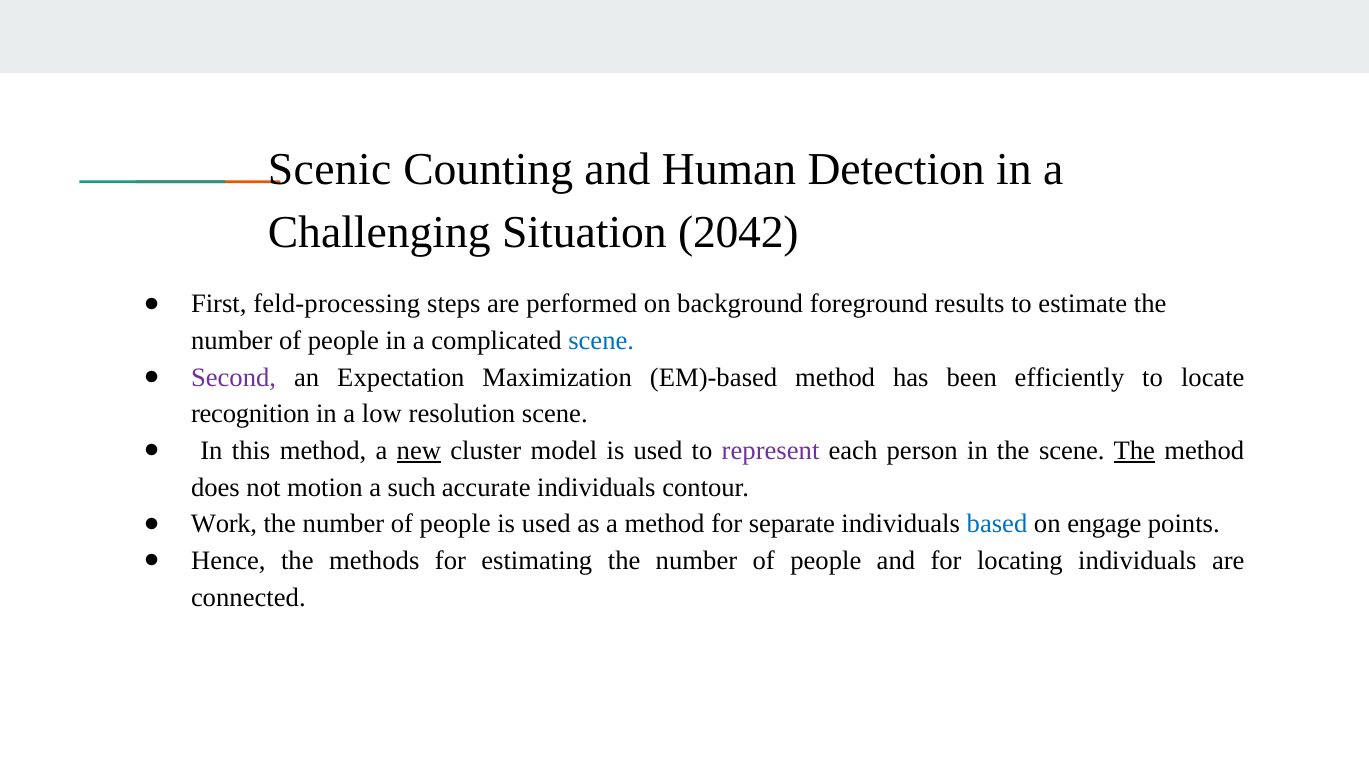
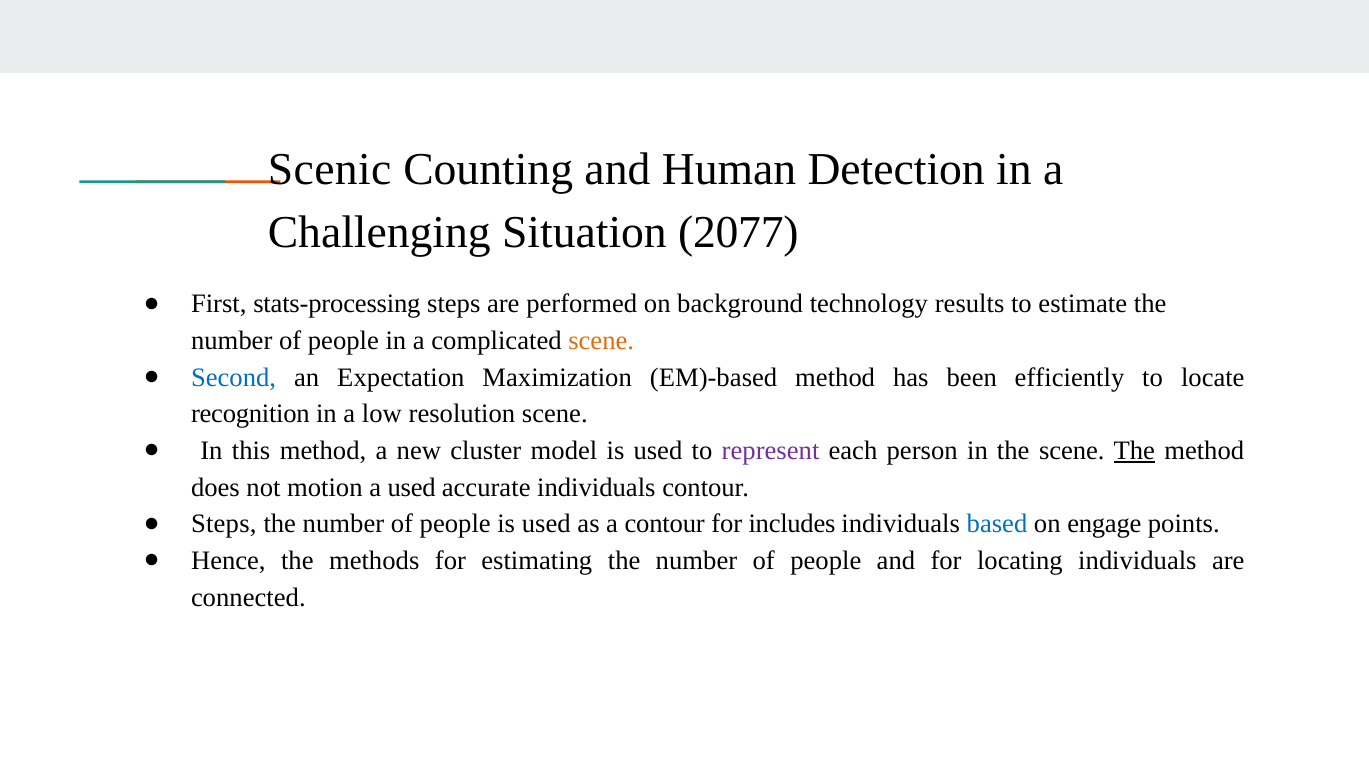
2042: 2042 -> 2077 (738, 232)
feld-processing: feld-processing -> stats-processing (337, 304)
foreground: foreground -> technology (869, 304)
scene colour: blue -> orange (601, 341)
Second colour: purple -> blue (234, 377)
new underline: present -> none (419, 451)
a such: such -> used (412, 488)
Work: Work -> Steps (224, 524)
a method: method -> contour (665, 524)
separate: separate -> includes (792, 524)
